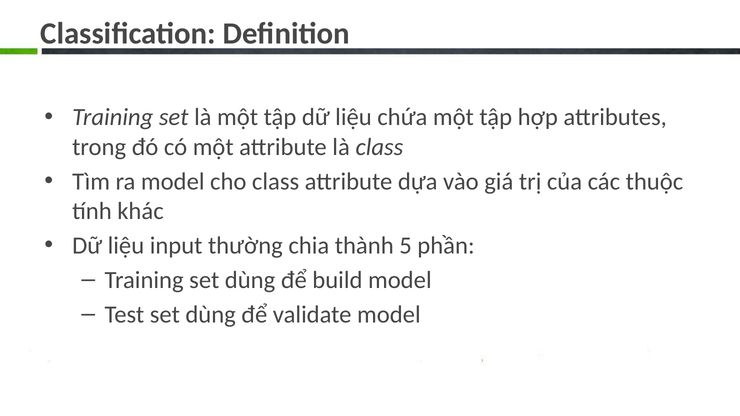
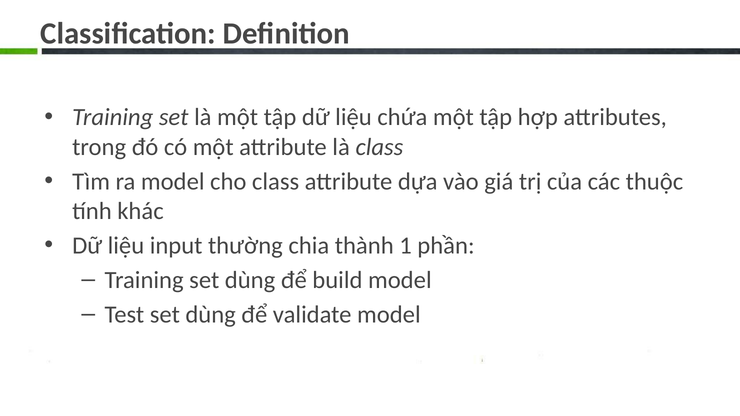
5: 5 -> 1 (406, 246)
